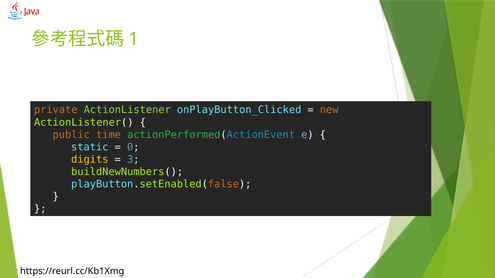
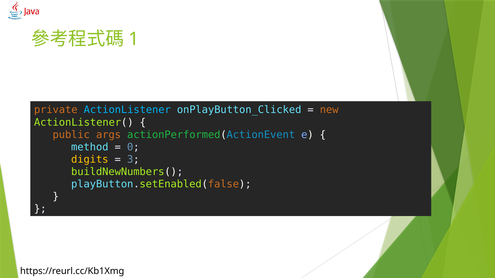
ActionListener colour: light green -> light blue (127, 110)
time: time -> args (109, 135)
static: static -> method (90, 147)
